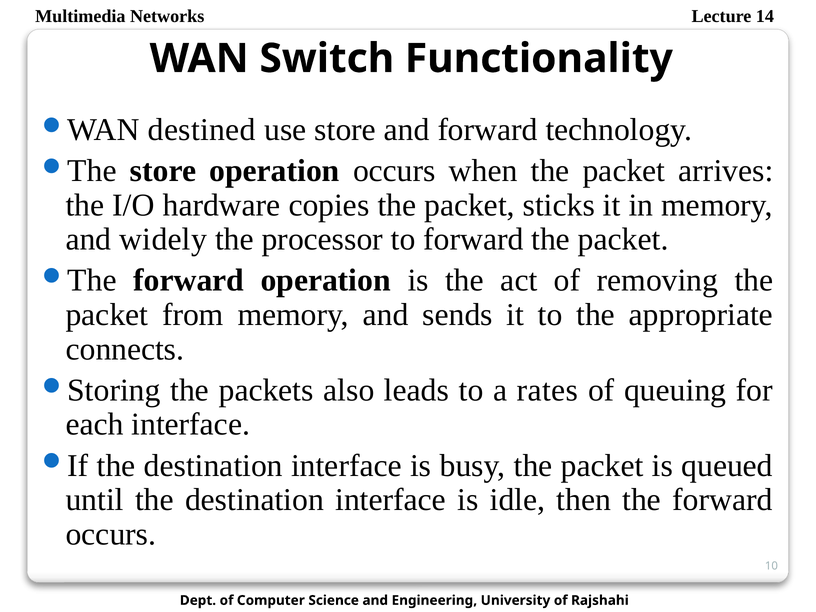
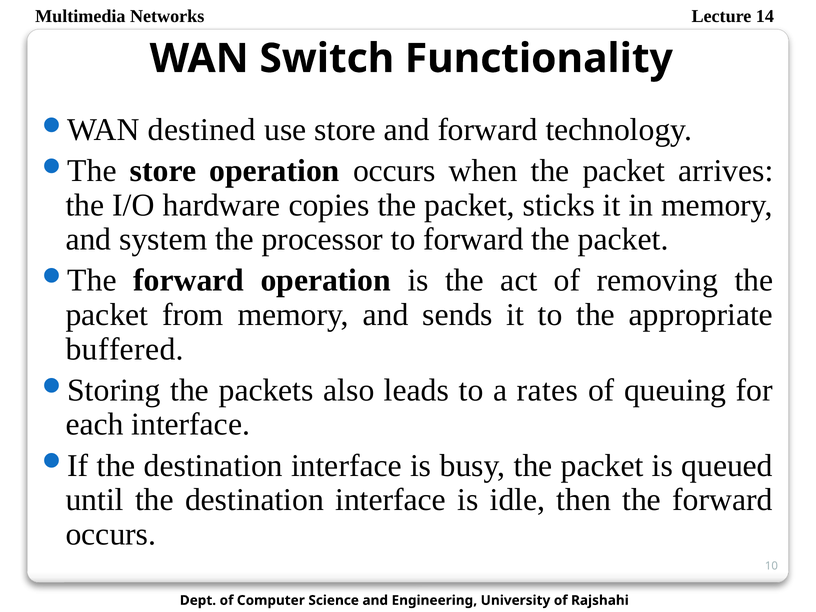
widely: widely -> system (163, 239)
connects: connects -> buffered (125, 349)
